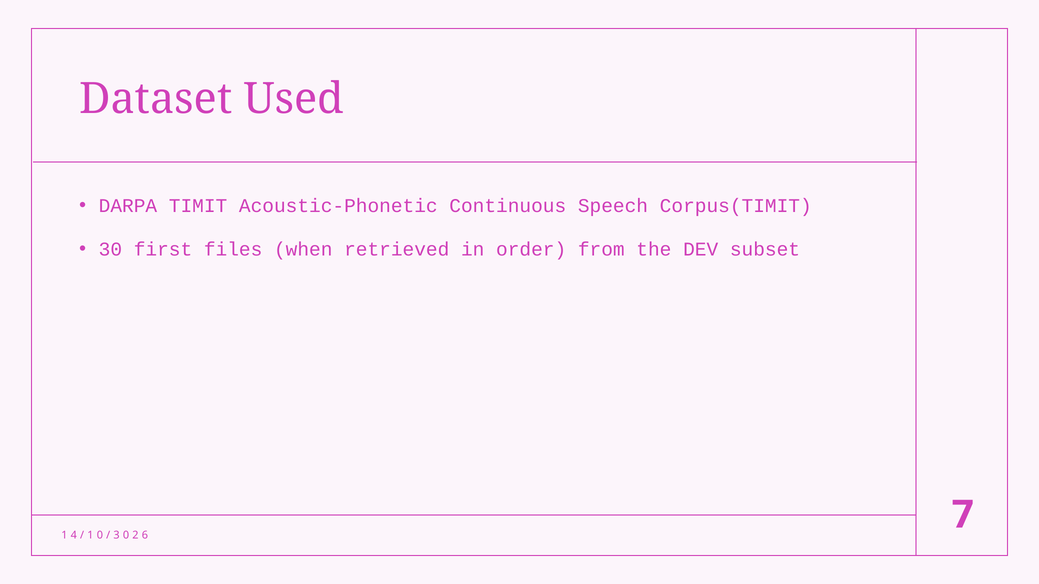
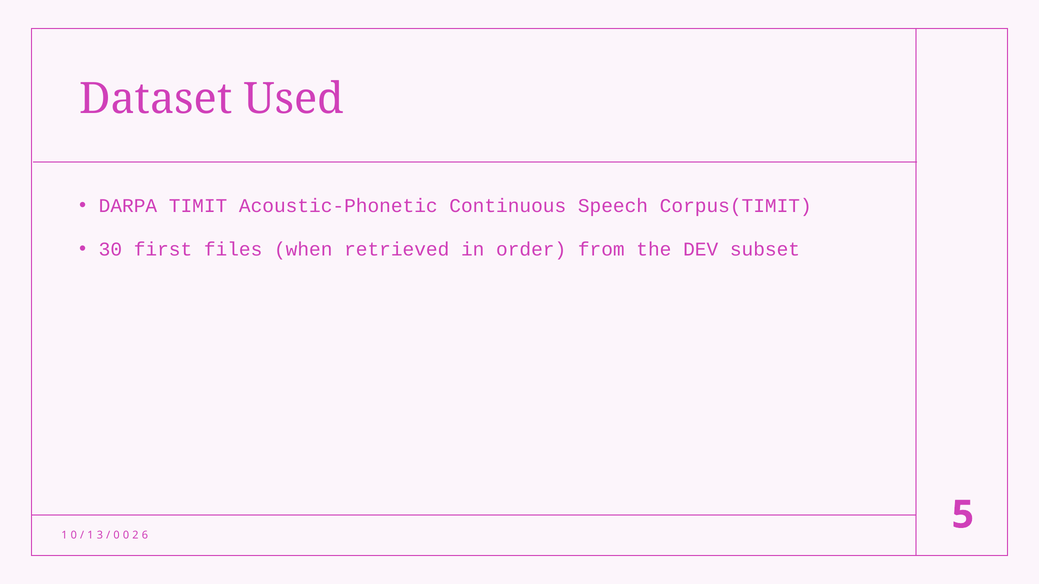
4: 4 -> 0 (74, 535)
0: 0 -> 3 (100, 535)
3: 3 -> 0 (117, 535)
7: 7 -> 5 (963, 515)
